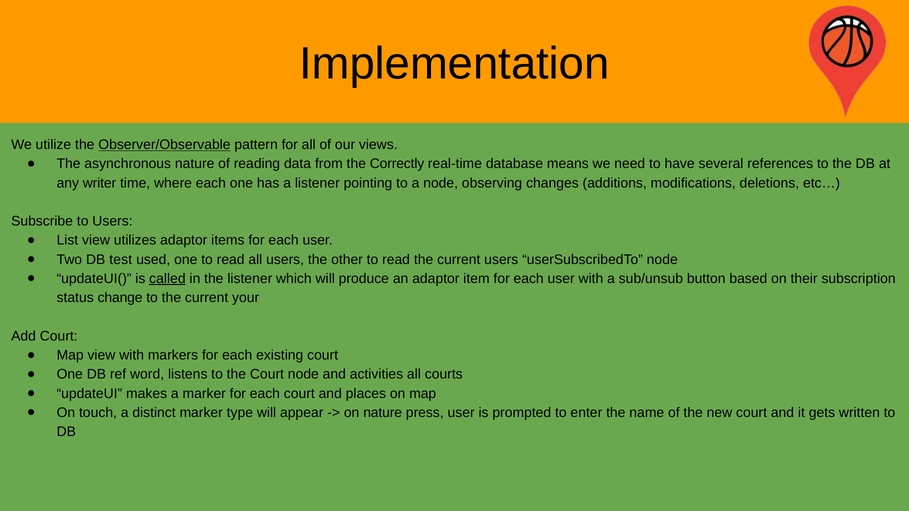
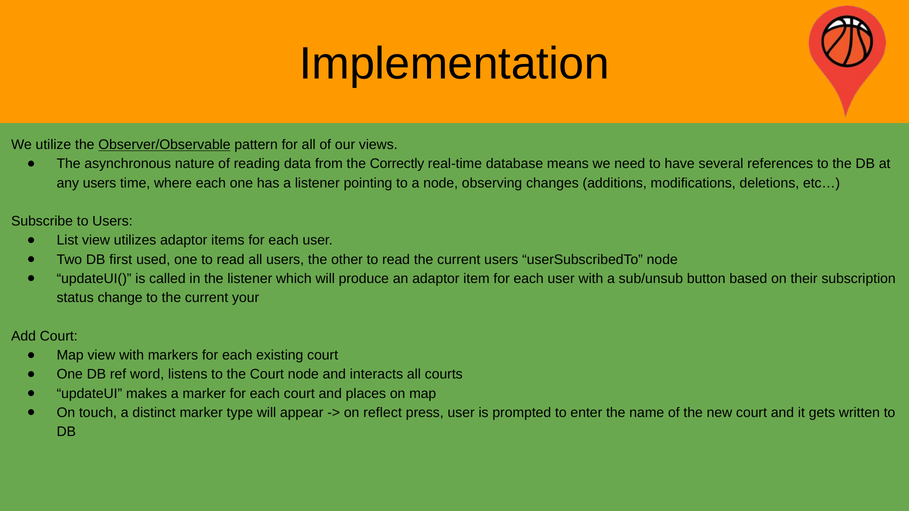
any writer: writer -> users (100, 183)
test: test -> first (121, 260)
called underline: present -> none (167, 279)
activities: activities -> interacts (376, 375)
on nature: nature -> reflect (383, 413)
